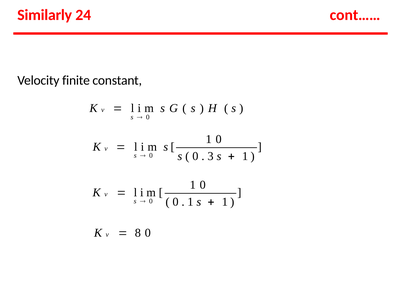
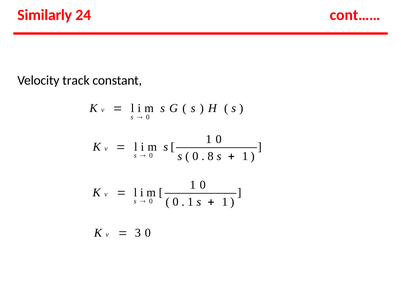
finite: finite -> track (76, 80)
3: 3 -> 8 (211, 156)
8: 8 -> 3 (138, 233)
